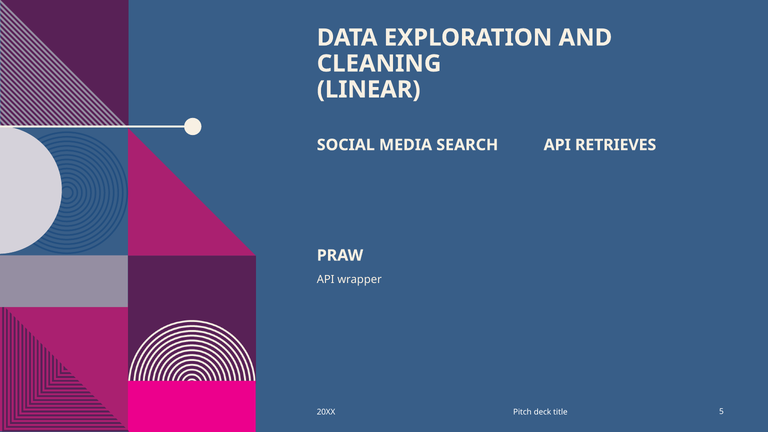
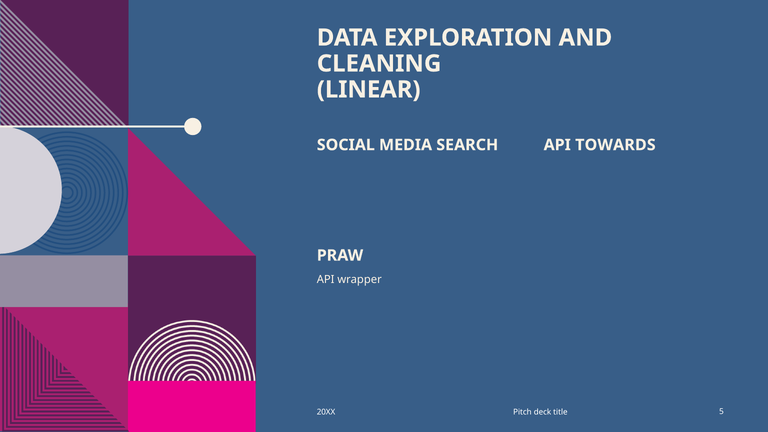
RETRIEVES: RETRIEVES -> TOWARDS (615, 145)
